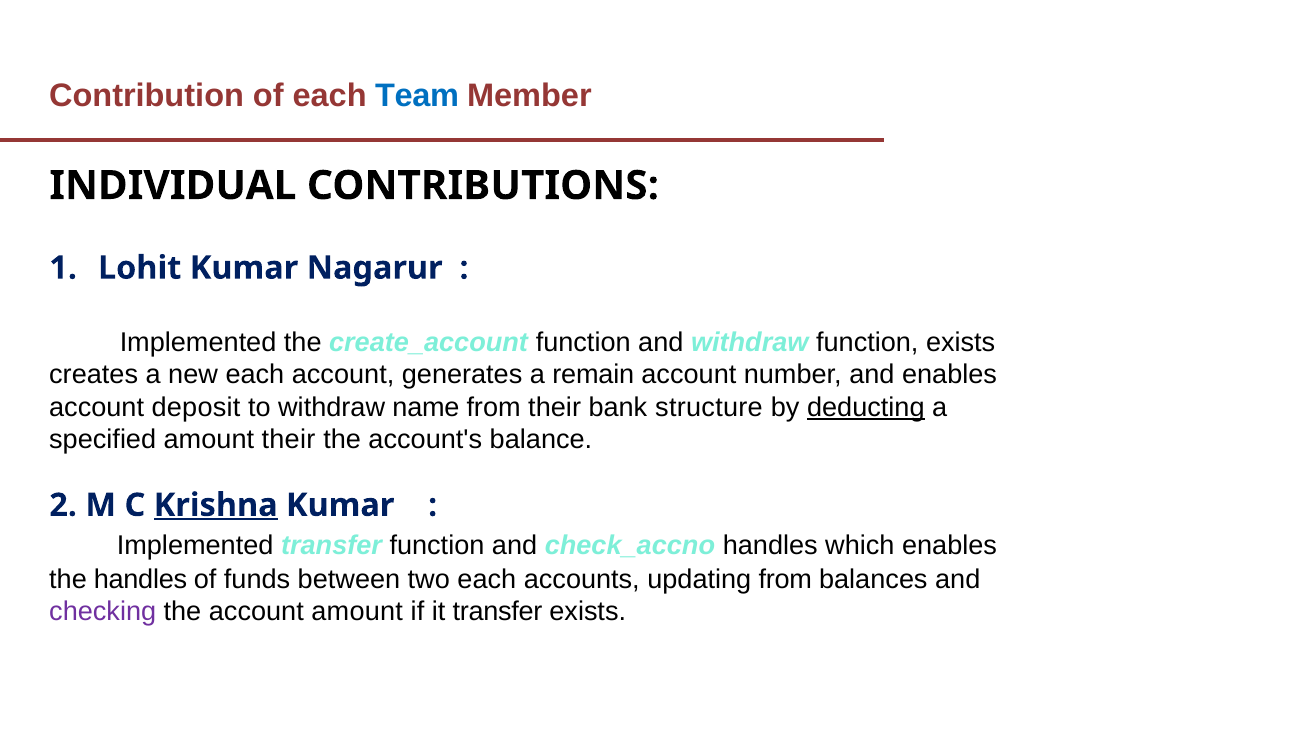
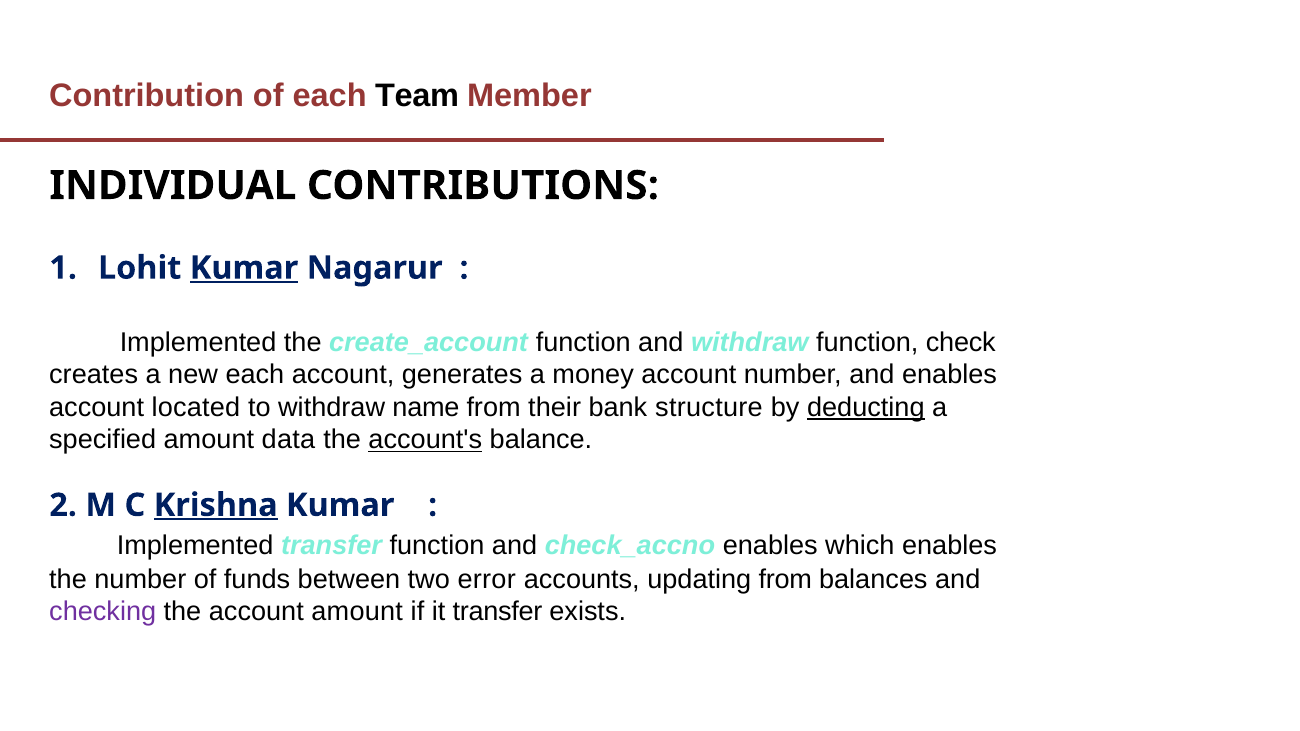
Team colour: blue -> black (417, 96)
Kumar underline: none -> present (244, 268)
function exists: exists -> check (961, 342)
remain: remain -> money (593, 375)
deposit: deposit -> located (196, 407)
amount their: their -> data (289, 440)
account's underline: none -> present (425, 440)
check_accno handles: handles -> enables (770, 546)
the handles: handles -> number (140, 580)
two each: each -> error (487, 580)
